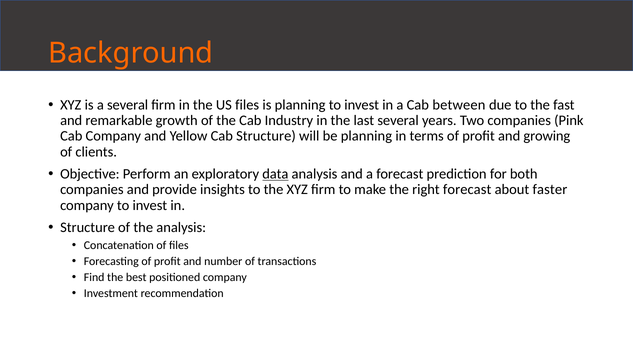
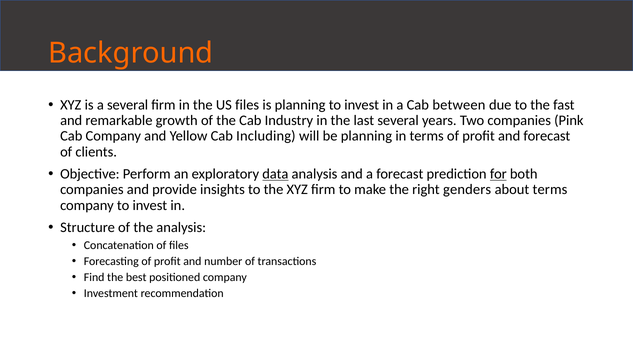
Cab Structure: Structure -> Including (266, 136)
and growing: growing -> forecast (547, 136)
for underline: none -> present (498, 174)
right forecast: forecast -> genders (467, 190)
about faster: faster -> terms (550, 190)
